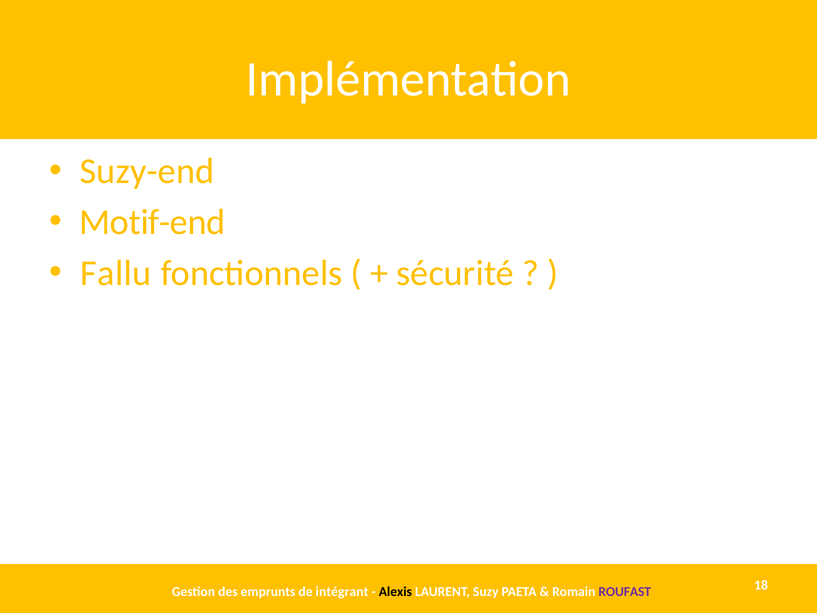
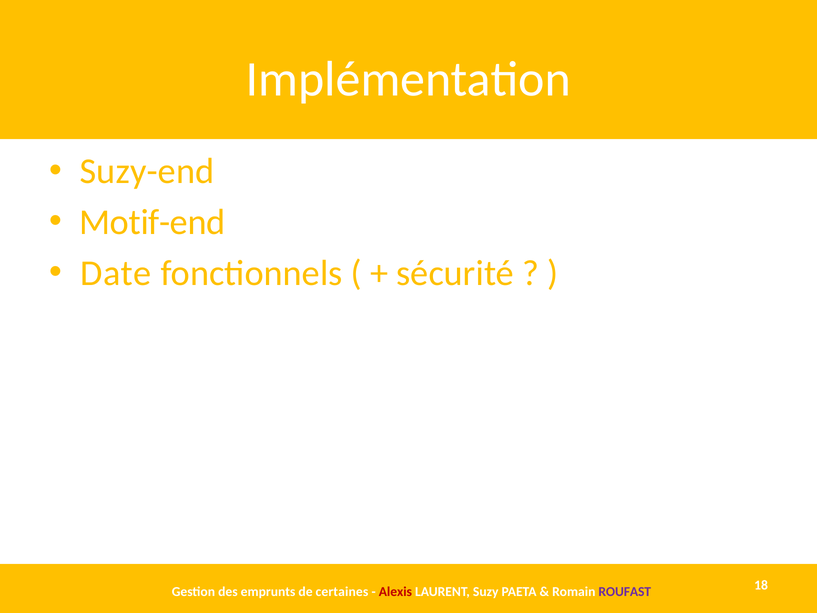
Fallu: Fallu -> Date (116, 273)
intégrant: intégrant -> certaines (342, 591)
Alexis colour: black -> red (395, 591)
